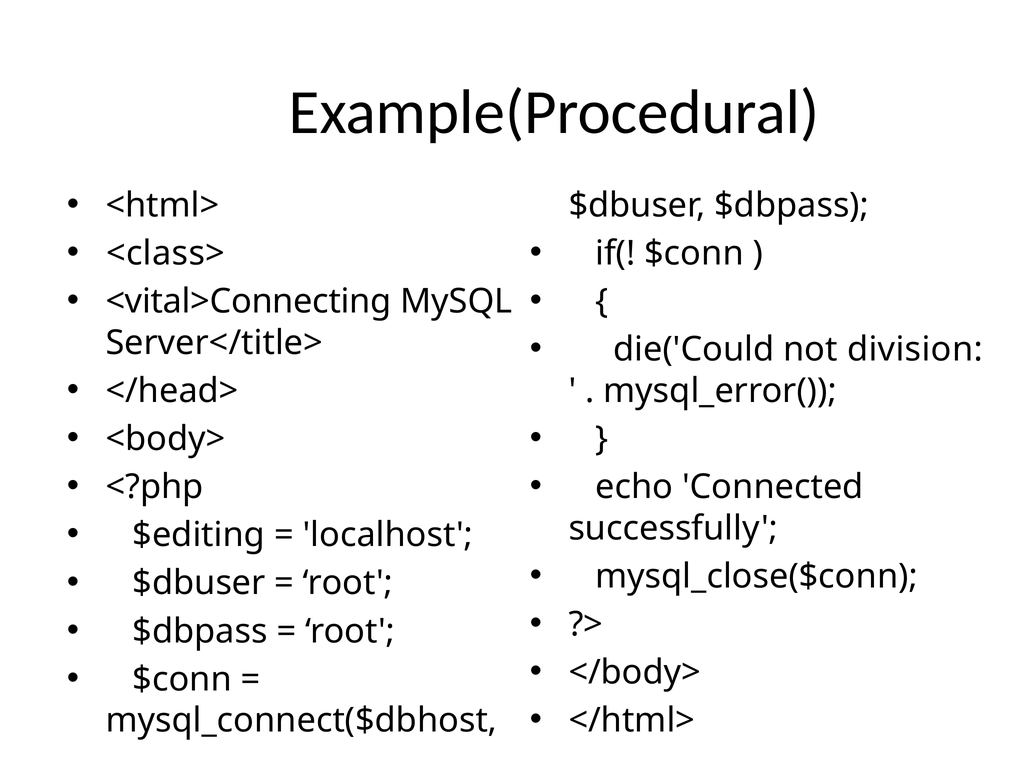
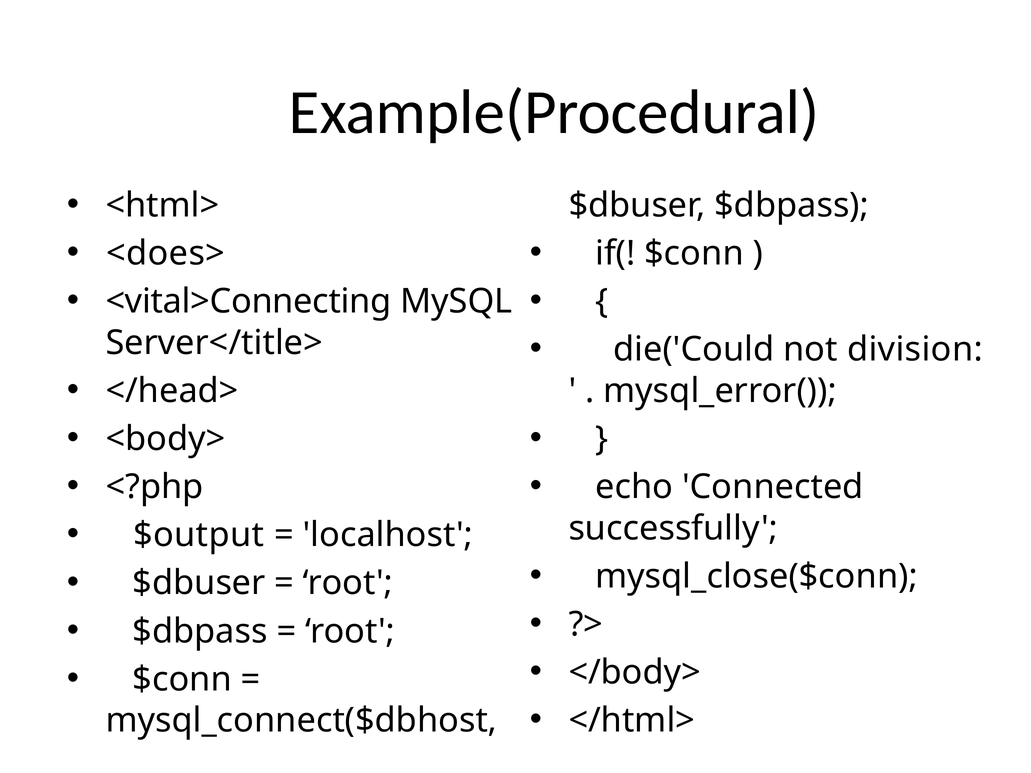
<class>: <class> -> <does> (166, 253)
$editing: $editing -> $output (199, 535)
